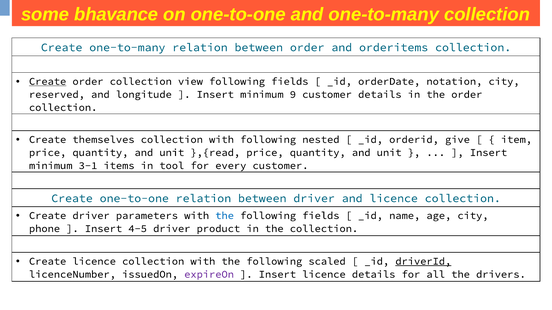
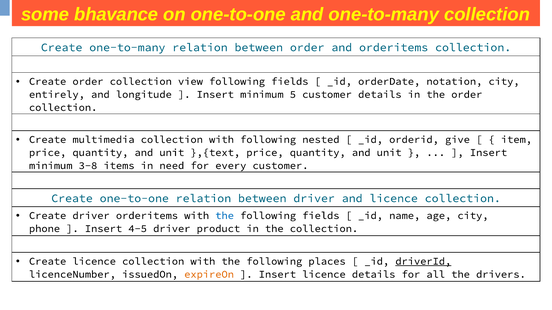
Create underline: present -> none (48, 82)
reserved: reserved -> entirely (57, 95)
9: 9 -> 5 (293, 95)
themselves: themselves -> multimedia (103, 140)
},{read: },{read -> },{text (215, 153)
3-1: 3-1 -> 3-8 (88, 166)
tool: tool -> need (172, 166)
driver parameters: parameters -> orderitems (147, 216)
scaled: scaled -> places (327, 262)
expireOn colour: purple -> orange (209, 275)
